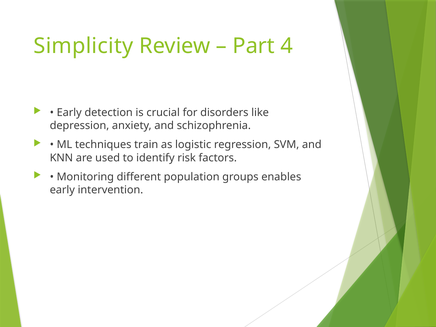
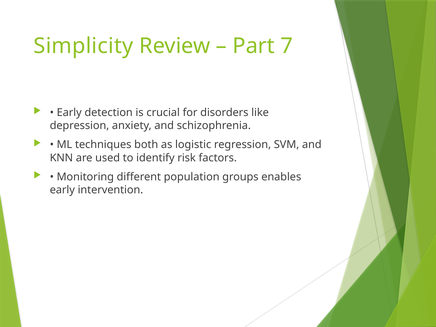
4: 4 -> 7 (287, 46)
train: train -> both (146, 145)
